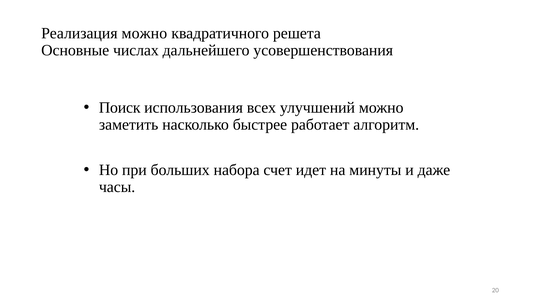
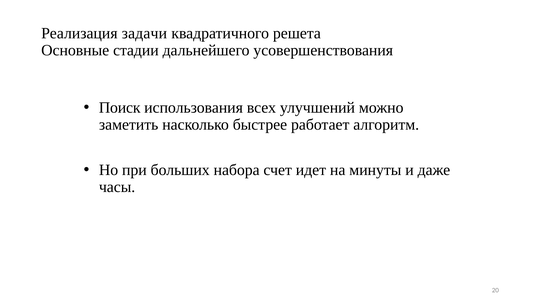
Реализация можно: можно -> задачи (144, 33)
числах: числах -> стадии (136, 50)
